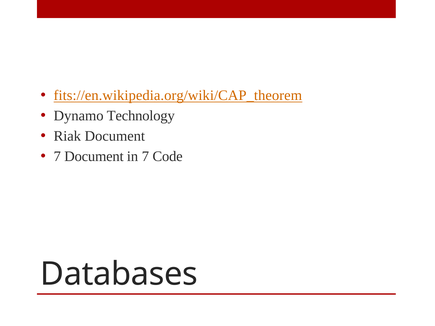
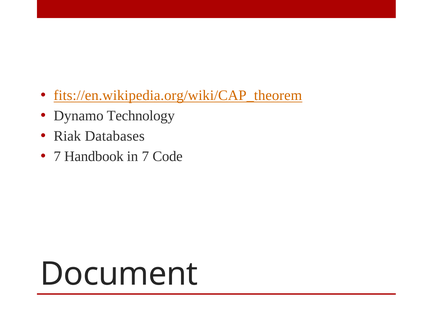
Riak Document: Document -> Databases (115, 136)
7 Document: Document -> Handbook (94, 157)
Databases: Databases -> Document (119, 274)
